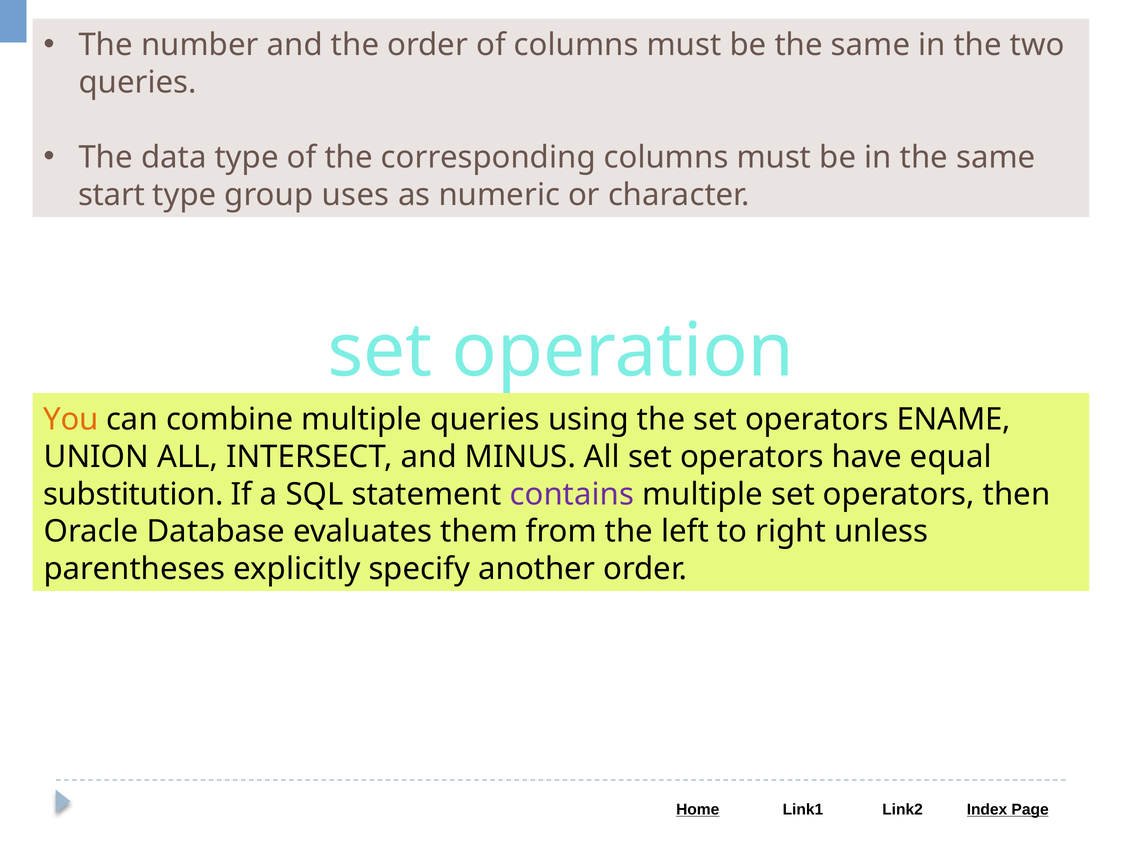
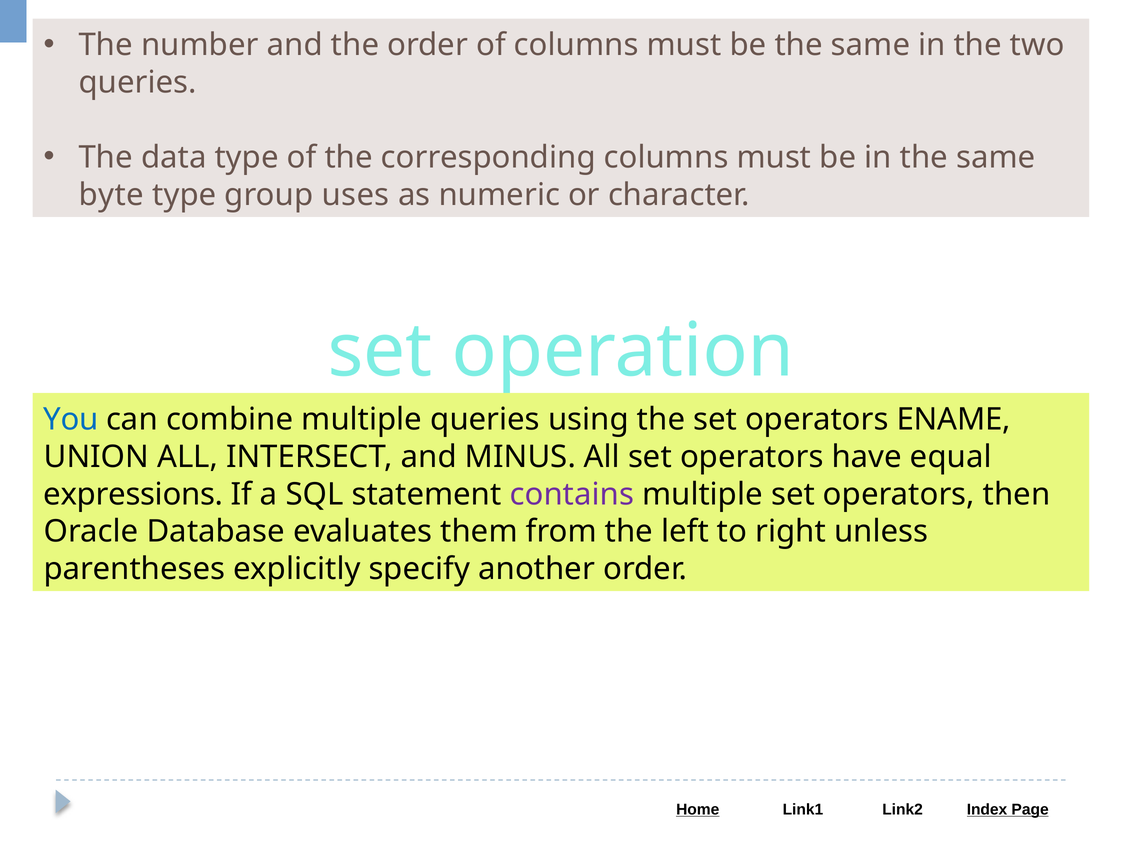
start: start -> byte (111, 195)
You colour: orange -> blue (71, 419)
substitution: substitution -> expressions (133, 494)
